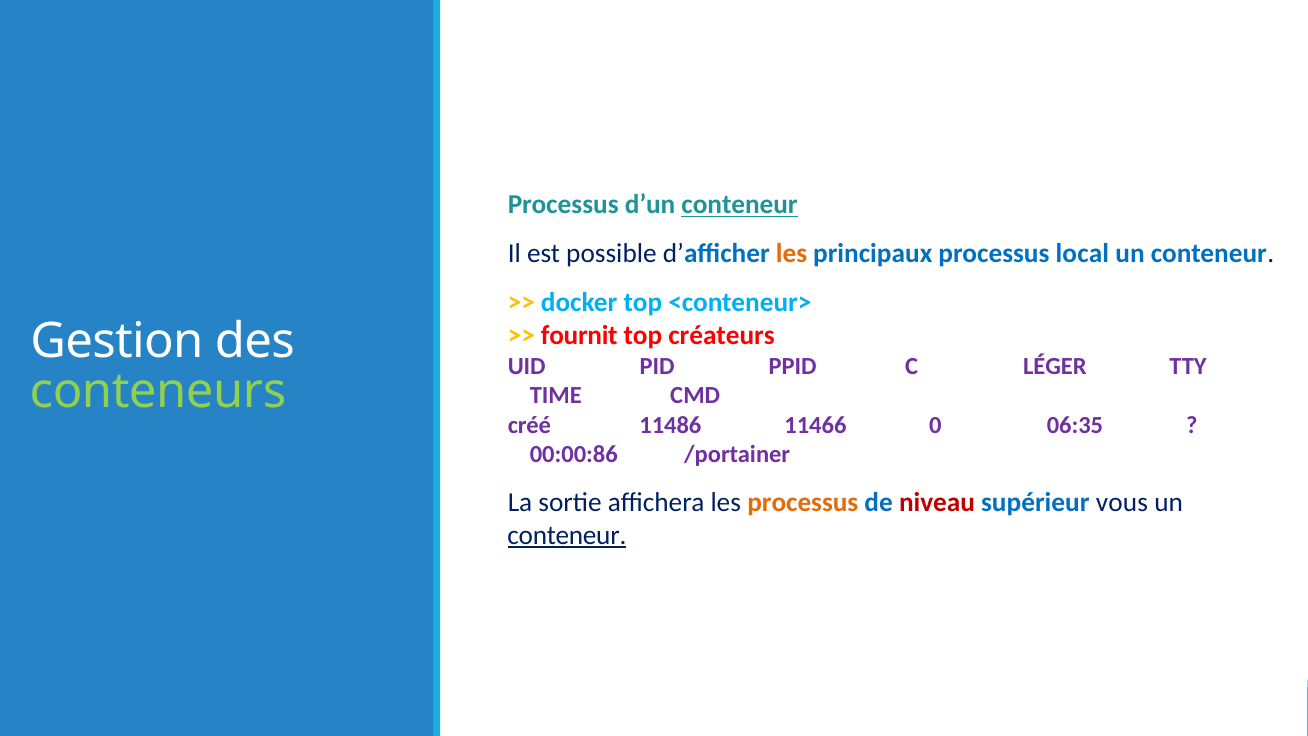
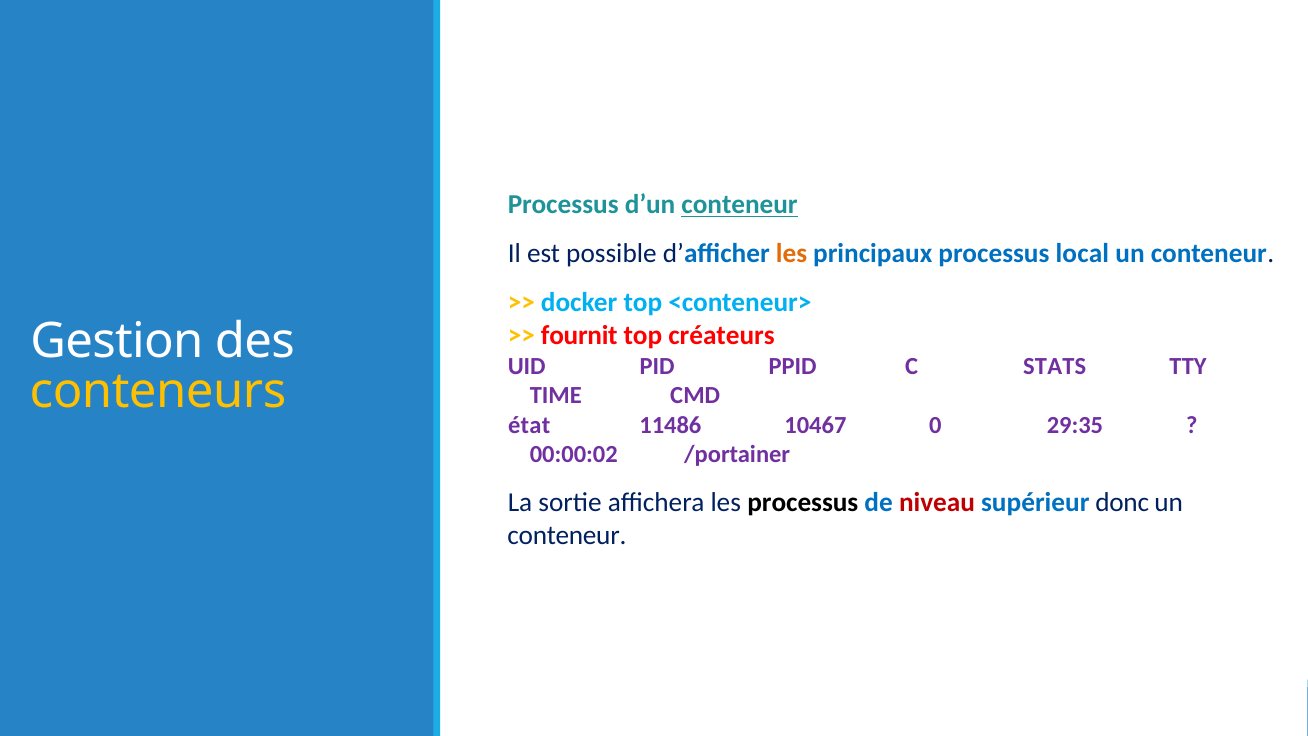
LÉGER: LÉGER -> STATS (1055, 366)
conteneurs colour: light green -> yellow (158, 392)
créé: créé -> état (529, 425)
11466: 11466 -> 10467 (815, 425)
06:35: 06:35 -> 29:35 (1075, 425)
00:00:86: 00:00:86 -> 00:00:02 (574, 455)
processus colour: orange -> black (803, 502)
vous: vous -> donc (1122, 502)
conteneur underline: present -> none (567, 535)
